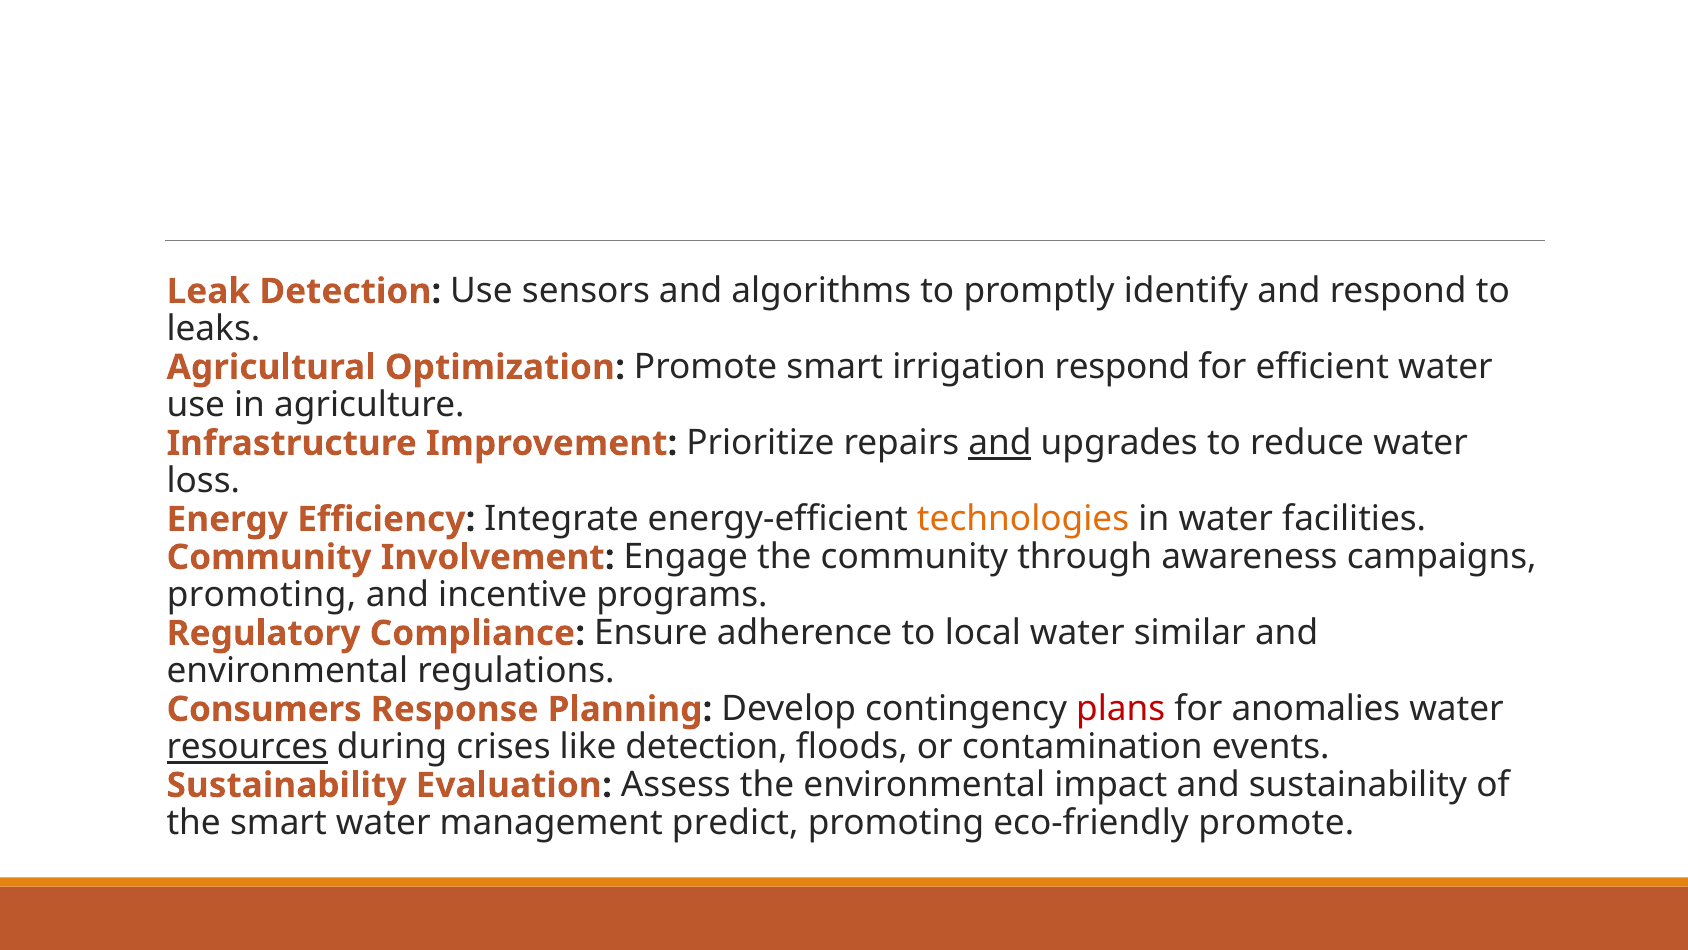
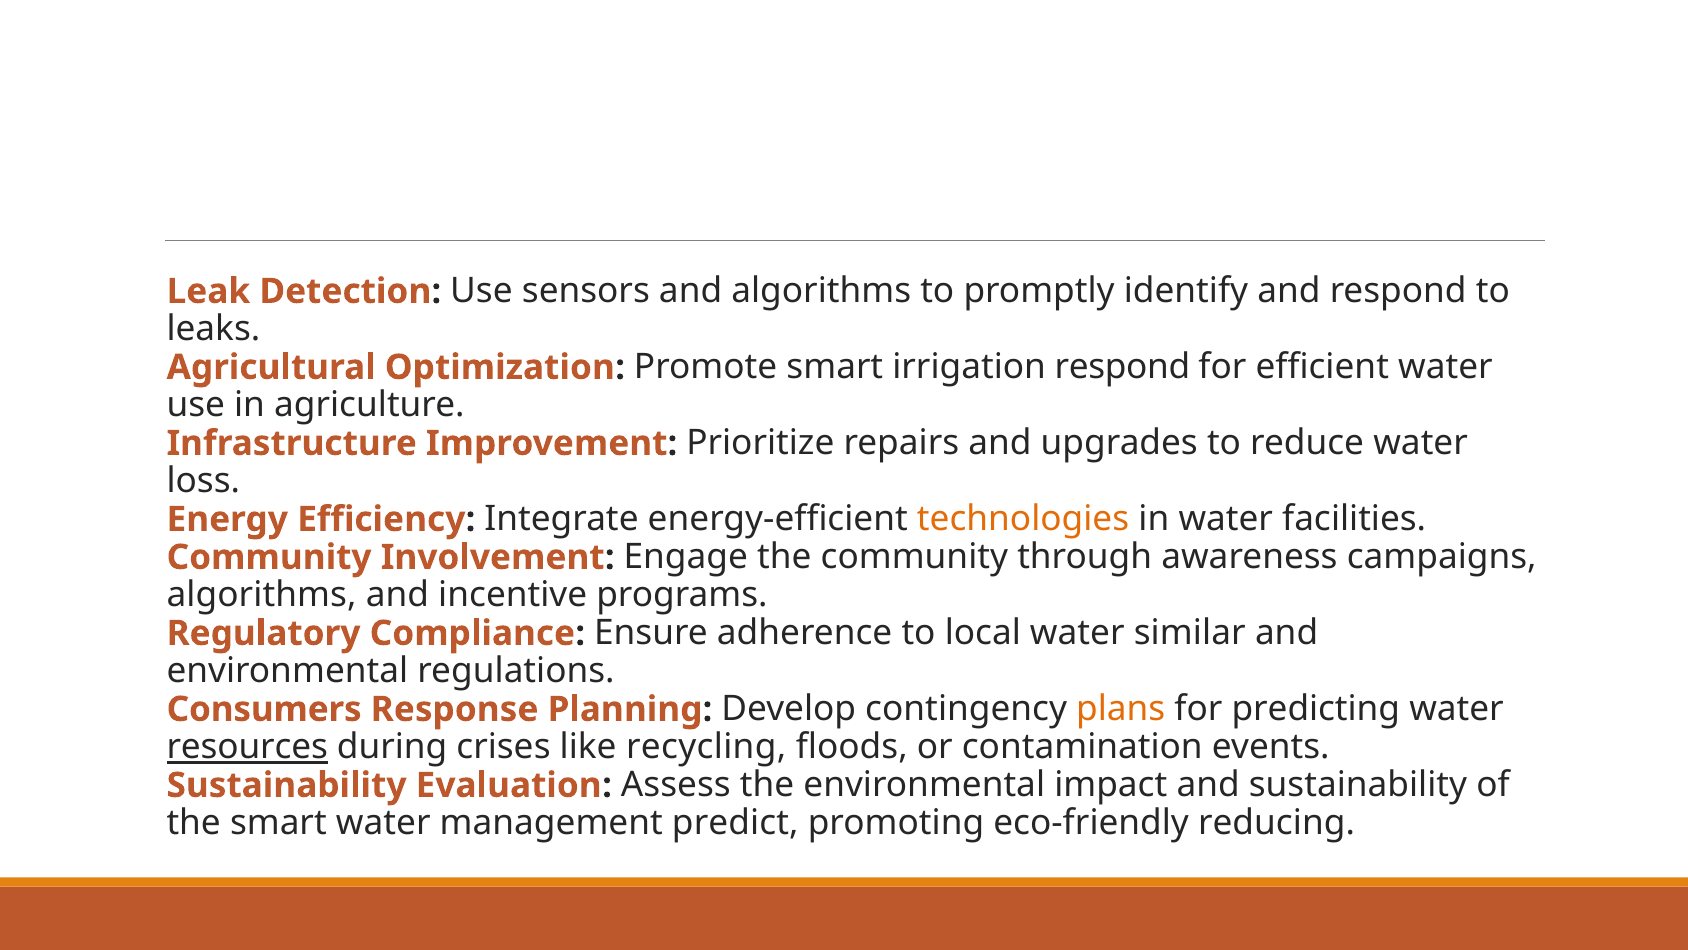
and underline: present -> none (1000, 443)
promoting: promoting -> algorithms (262, 595)
plans colour: red -> orange (1121, 709)
anomalies: anomalies -> predicting (1316, 709)
like detection: detection -> recycling (706, 747)
eco-friendly promote: promote -> reducing (1276, 823)
